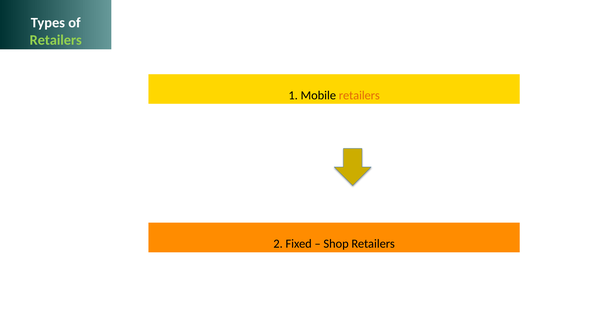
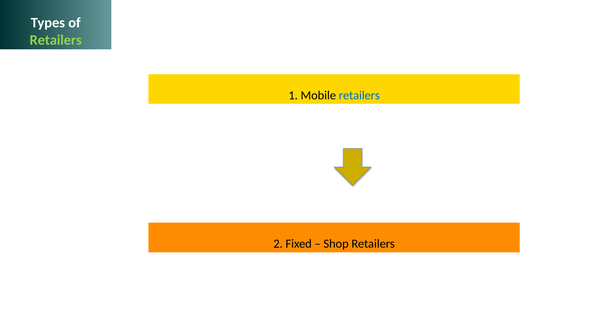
retailers colour: orange -> blue (359, 95)
